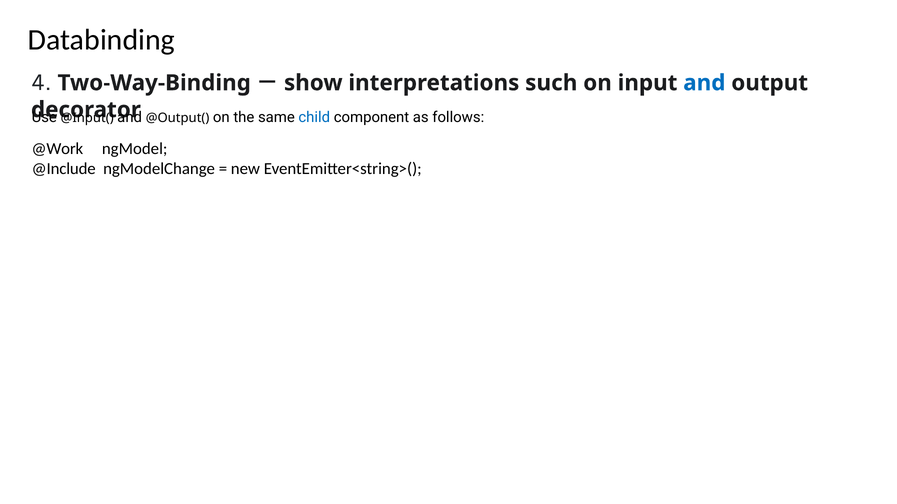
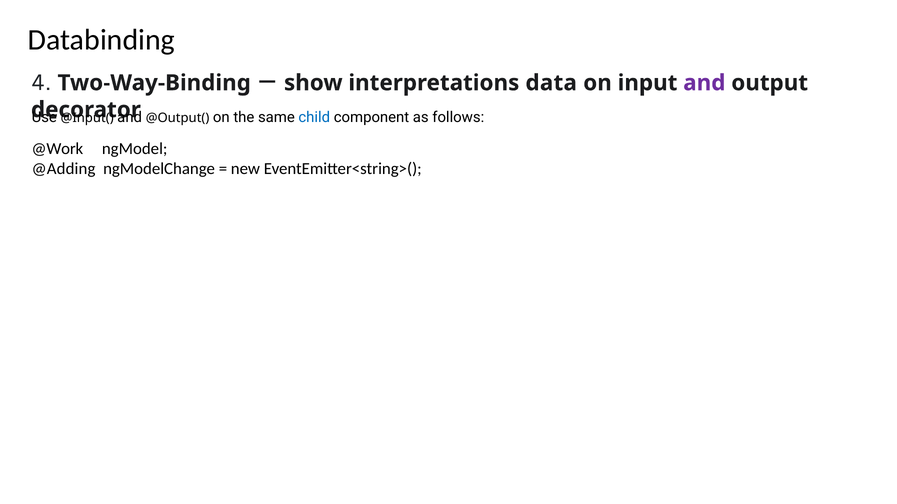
such: such -> data (551, 83)
and colour: blue -> purple (704, 83)
@Include: @Include -> @Adding (64, 169)
